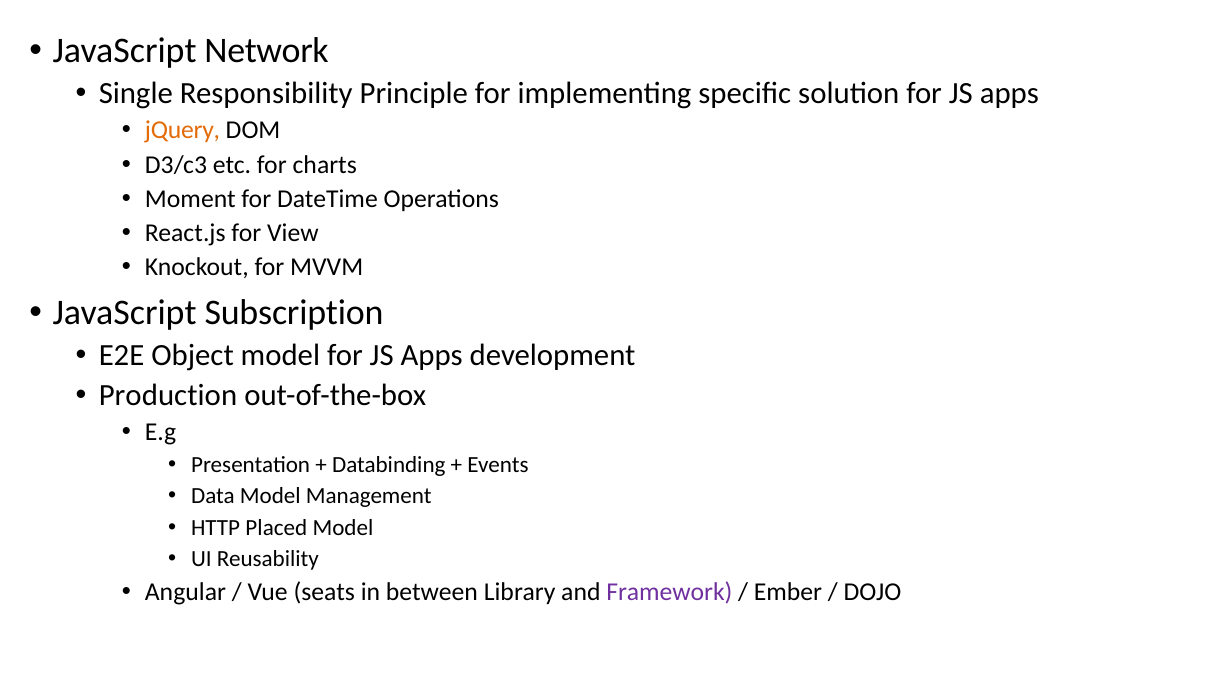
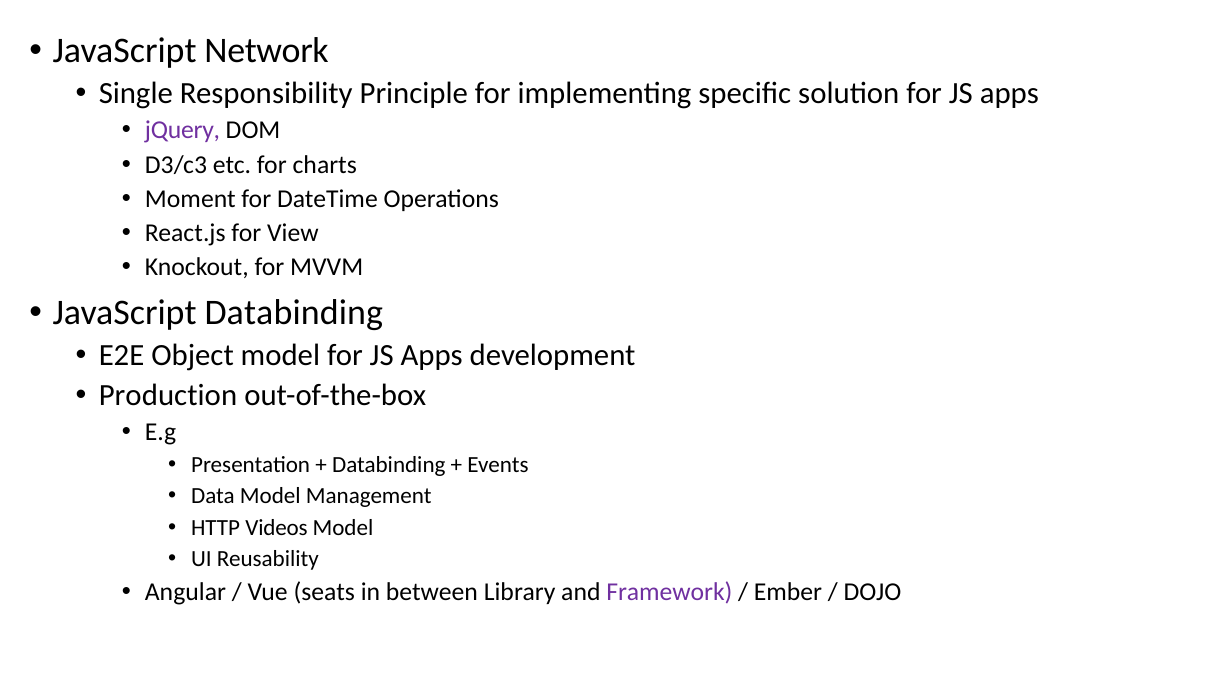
jQuery colour: orange -> purple (183, 130)
JavaScript Subscription: Subscription -> Databinding (294, 313)
Placed: Placed -> Videos (277, 528)
